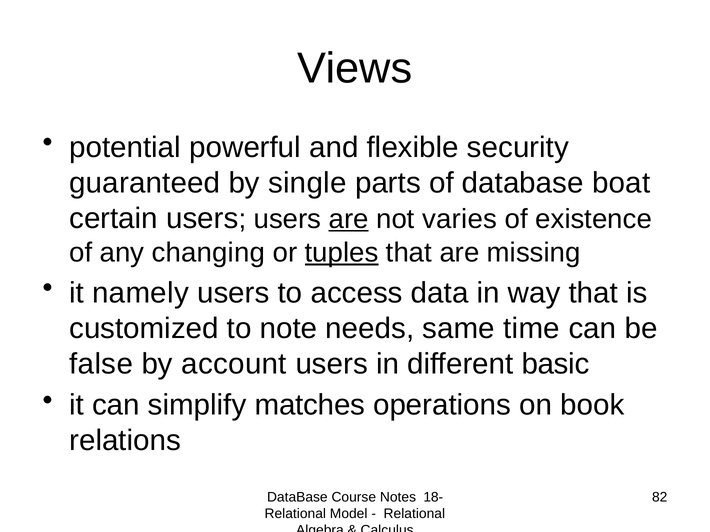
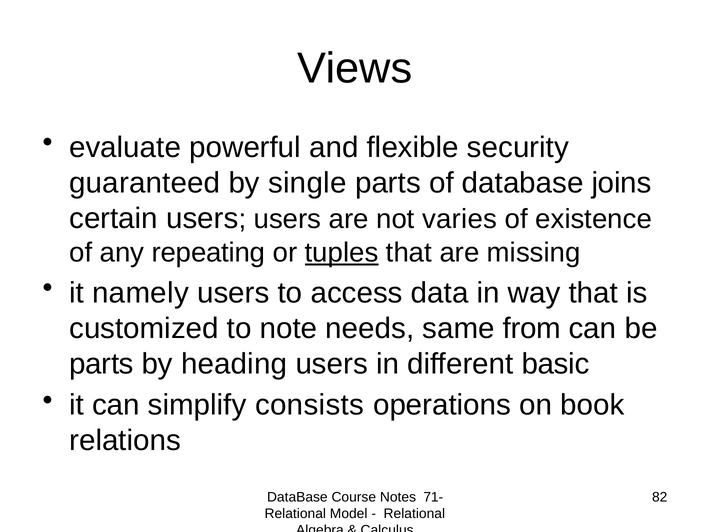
potential: potential -> evaluate (125, 148)
boat: boat -> joins (622, 183)
are underline: present -> none (349, 219)
changing: changing -> repeating (209, 253)
time: time -> from (532, 329)
false: false -> parts (101, 364)
account: account -> heading (234, 364)
matches: matches -> consists (310, 406)
18-: 18- -> 71- (433, 498)
